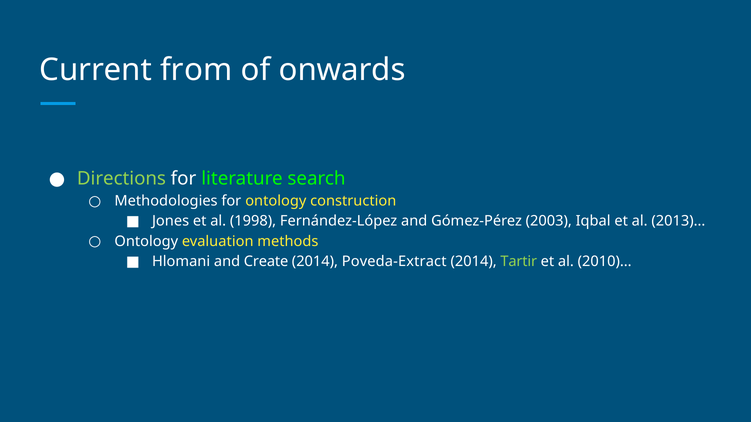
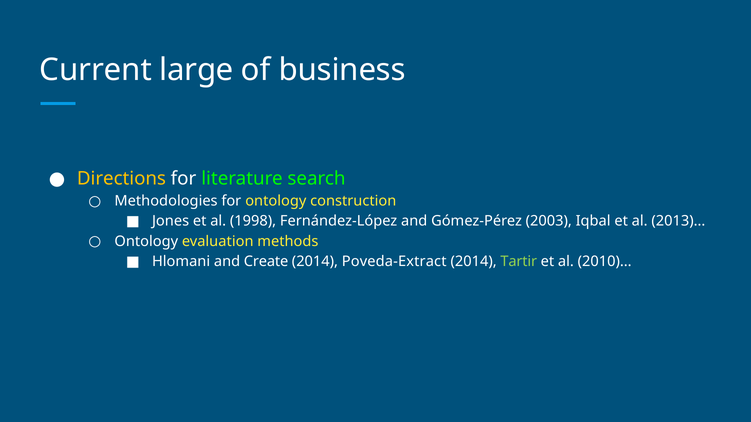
from: from -> large (197, 70)
onwards: onwards -> business (342, 70)
Directions colour: light green -> yellow (121, 179)
